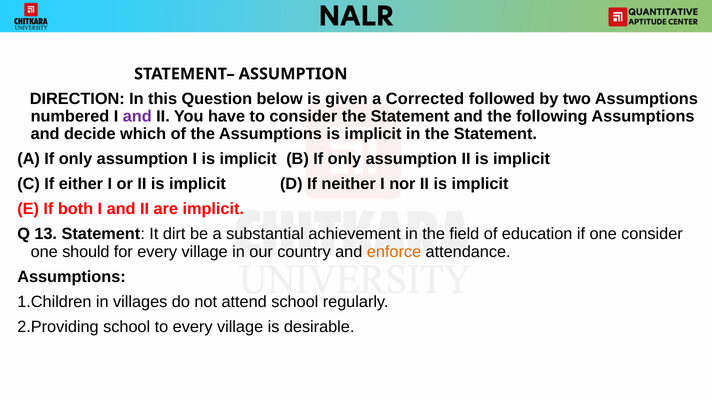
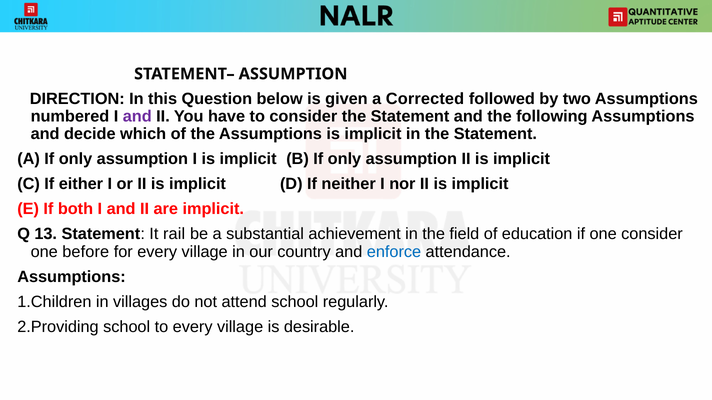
dirt: dirt -> rail (174, 234)
should: should -> before (86, 252)
enforce colour: orange -> blue (394, 252)
